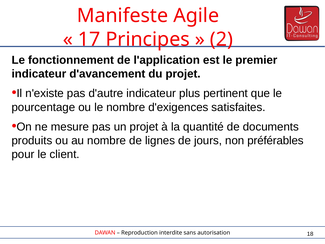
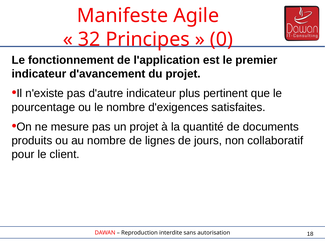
17: 17 -> 32 (89, 39)
2: 2 -> 0 (221, 39)
préférables: préférables -> collaboratif (275, 141)
